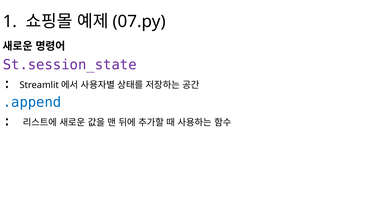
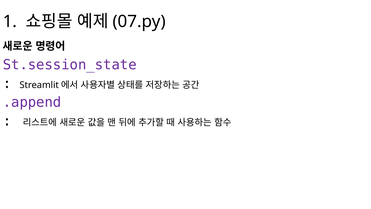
.append colour: blue -> purple (32, 102)
